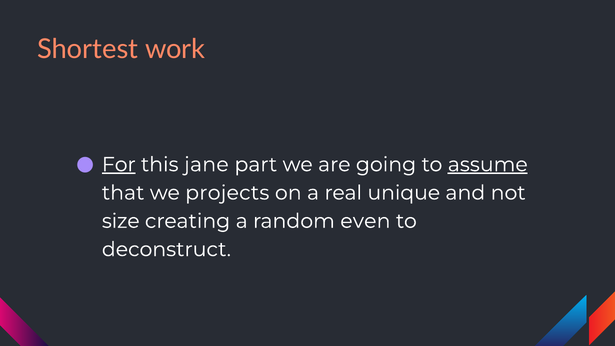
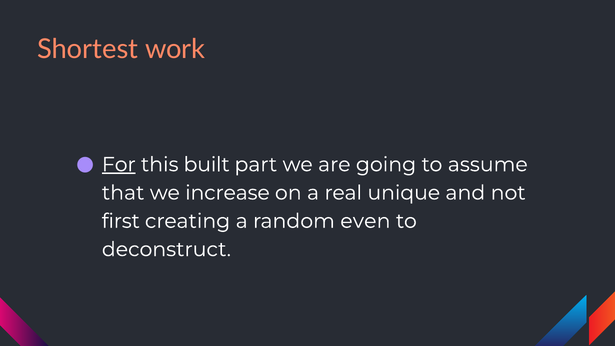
jane: jane -> built (207, 165)
assume underline: present -> none (488, 165)
projects: projects -> increase (227, 193)
size: size -> first (121, 221)
